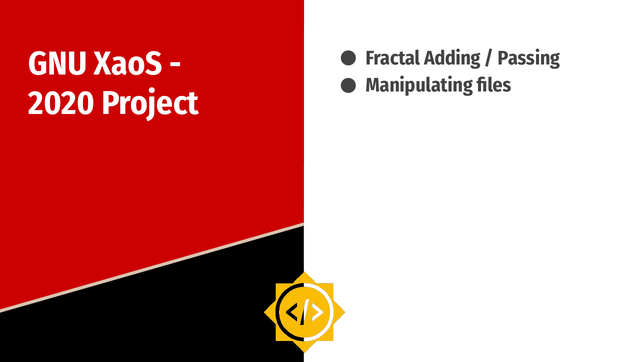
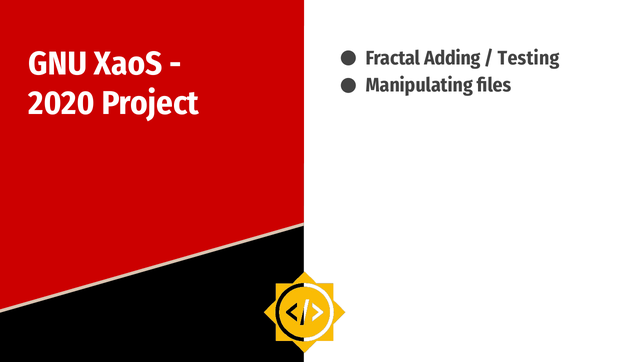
Passing: Passing -> Testing (529, 58)
